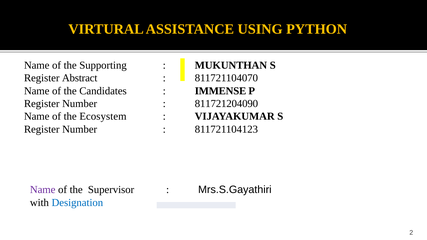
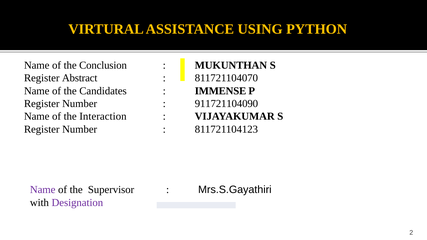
Supporting: Supporting -> Conclusion (103, 65)
811721204090: 811721204090 -> 911721104090 (226, 104)
Ecosystem: Ecosystem -> Interaction (103, 117)
Designation colour: blue -> purple (77, 203)
